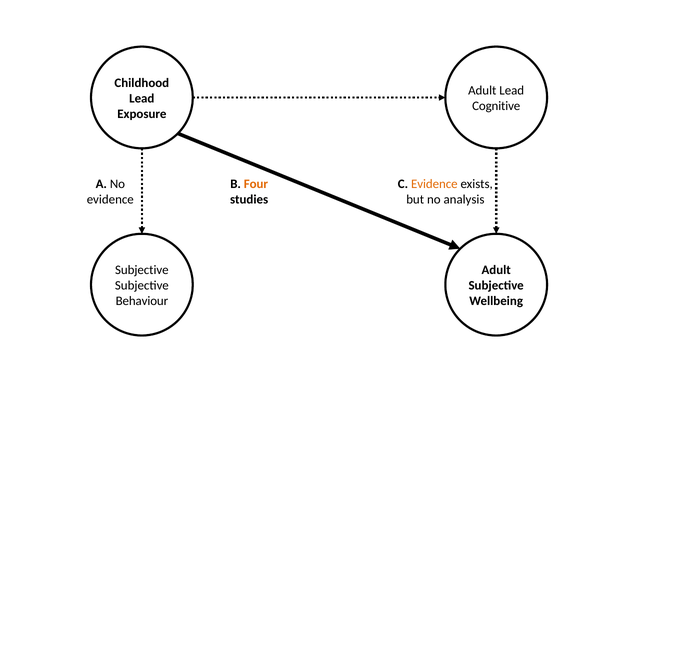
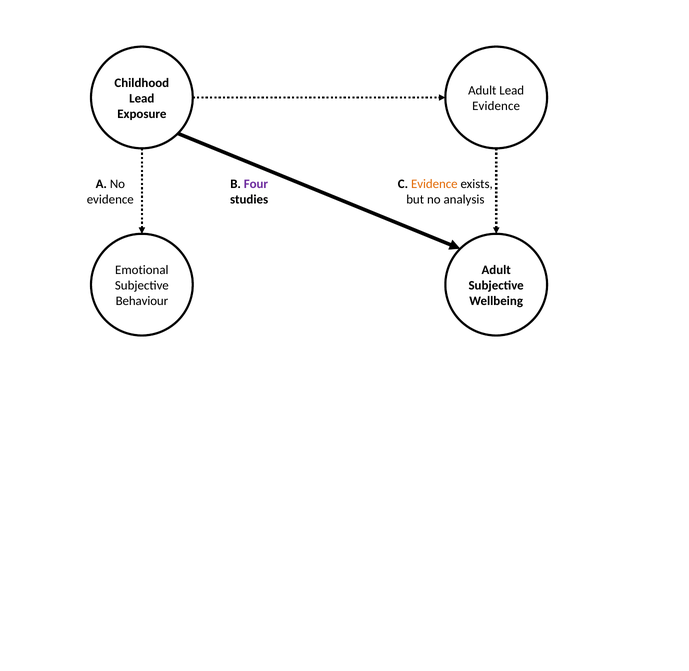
Cognitive: Cognitive -> Evidence (496, 106)
Four colour: orange -> purple (256, 184)
Subjective: Subjective -> Emotional (142, 270)
